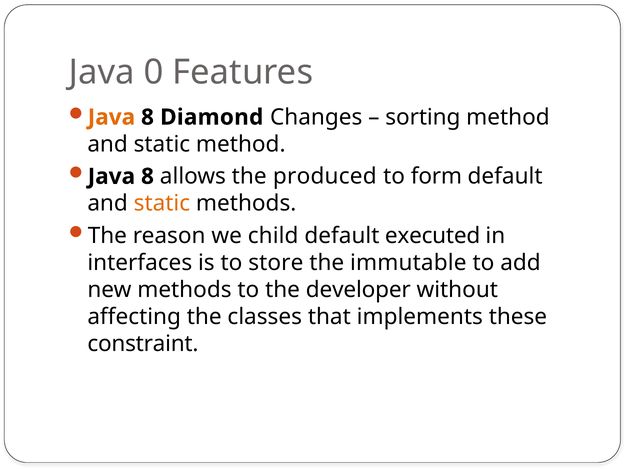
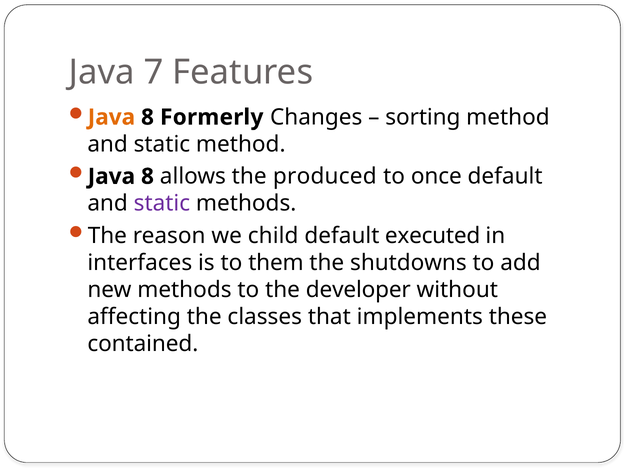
0: 0 -> 7 (154, 72)
Diamond: Diamond -> Formerly (212, 117)
form: form -> once (436, 176)
static colour: orange -> purple (162, 203)
store: store -> them (276, 263)
immutable: immutable -> shutdowns (408, 263)
constraint: constraint -> contained (143, 344)
